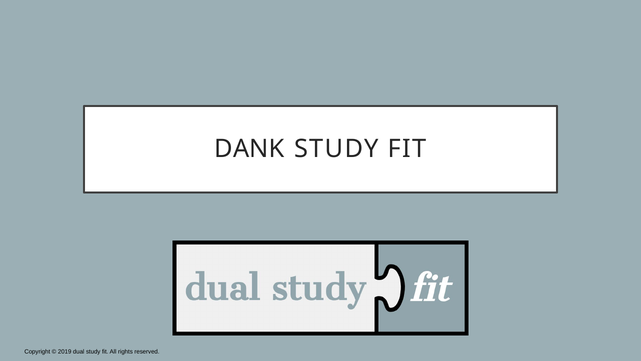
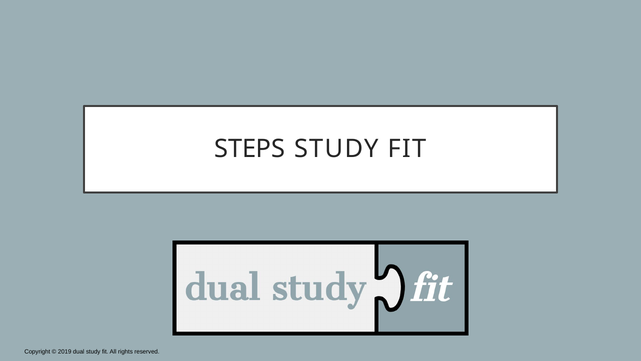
DANK: DANK -> STEPS (250, 149)
